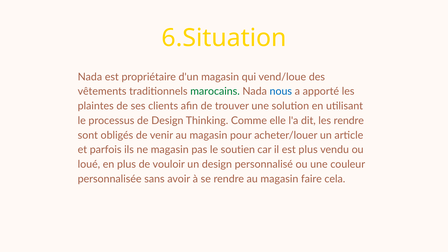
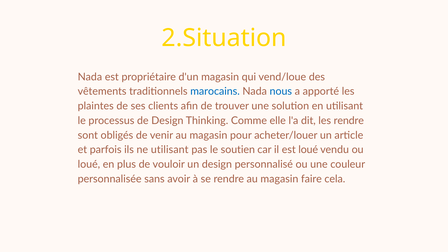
6.Situation: 6.Situation -> 2.Situation (224, 38)
marocains colour: green -> blue (215, 91)
ne magasin: magasin -> utilisant (170, 150)
est plus: plus -> loué (308, 150)
